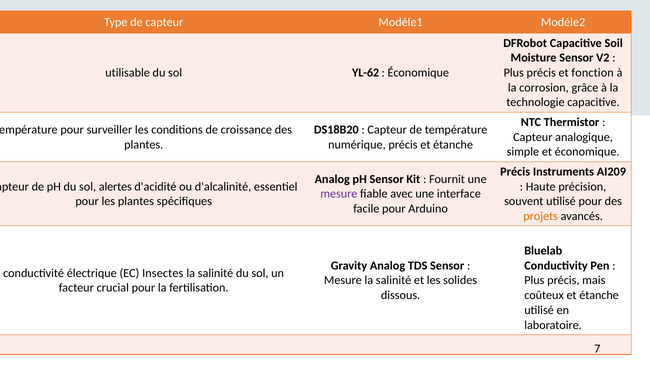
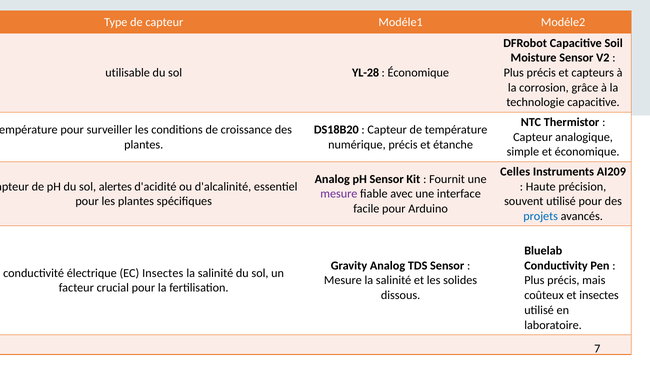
YL-62: YL-62 -> YL-28 (366, 73)
fonction: fonction -> capteurs (593, 73)
Précis: Précis -> Celles (515, 172)
projets colour: orange -> blue (541, 217)
coûteux et étanche: étanche -> insectes (599, 296)
